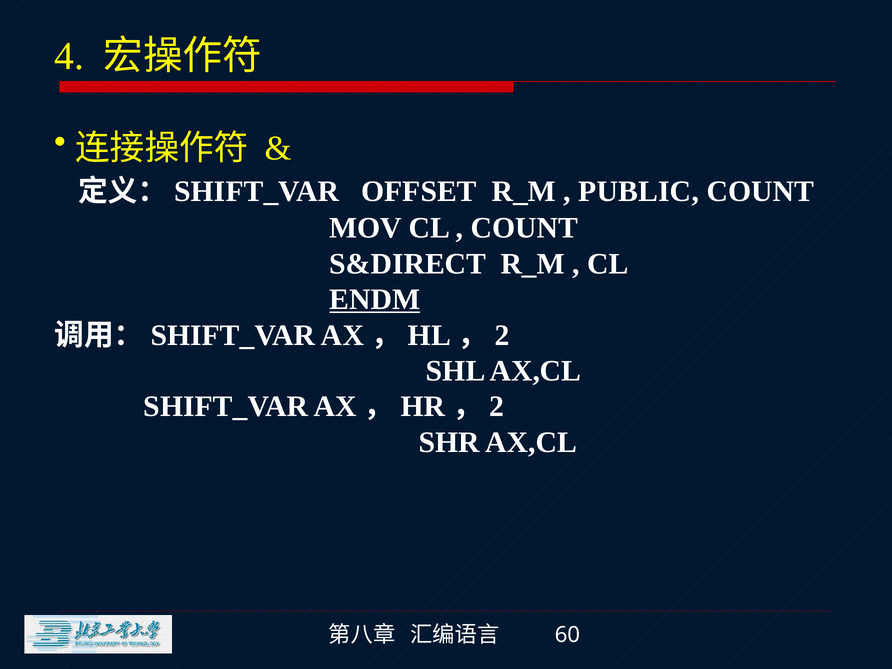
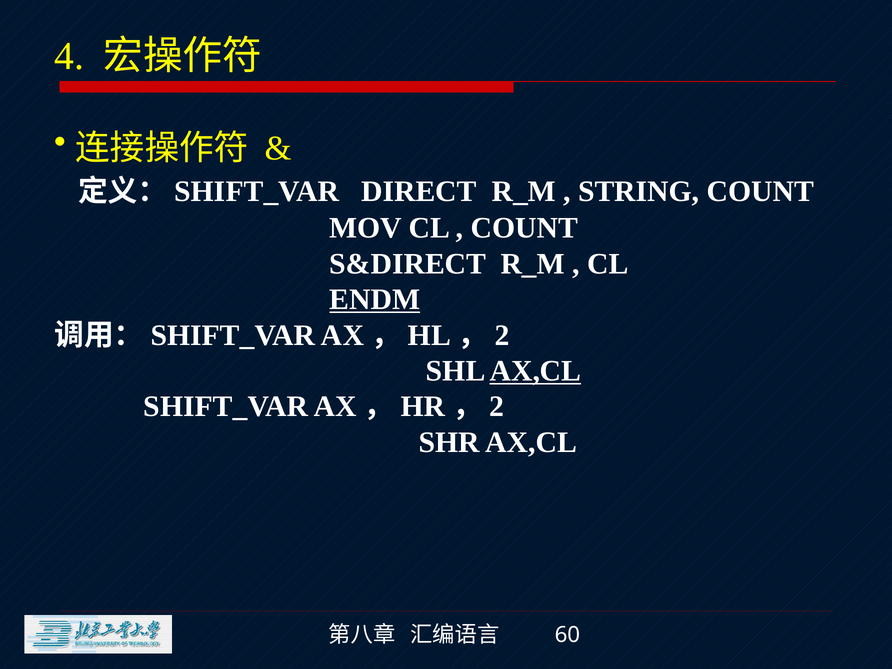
OFFSET: OFFSET -> DIRECT (419, 191)
PUBLIC: PUBLIC -> STRING (639, 191)
AX,CL underline: none -> present (535, 371)
